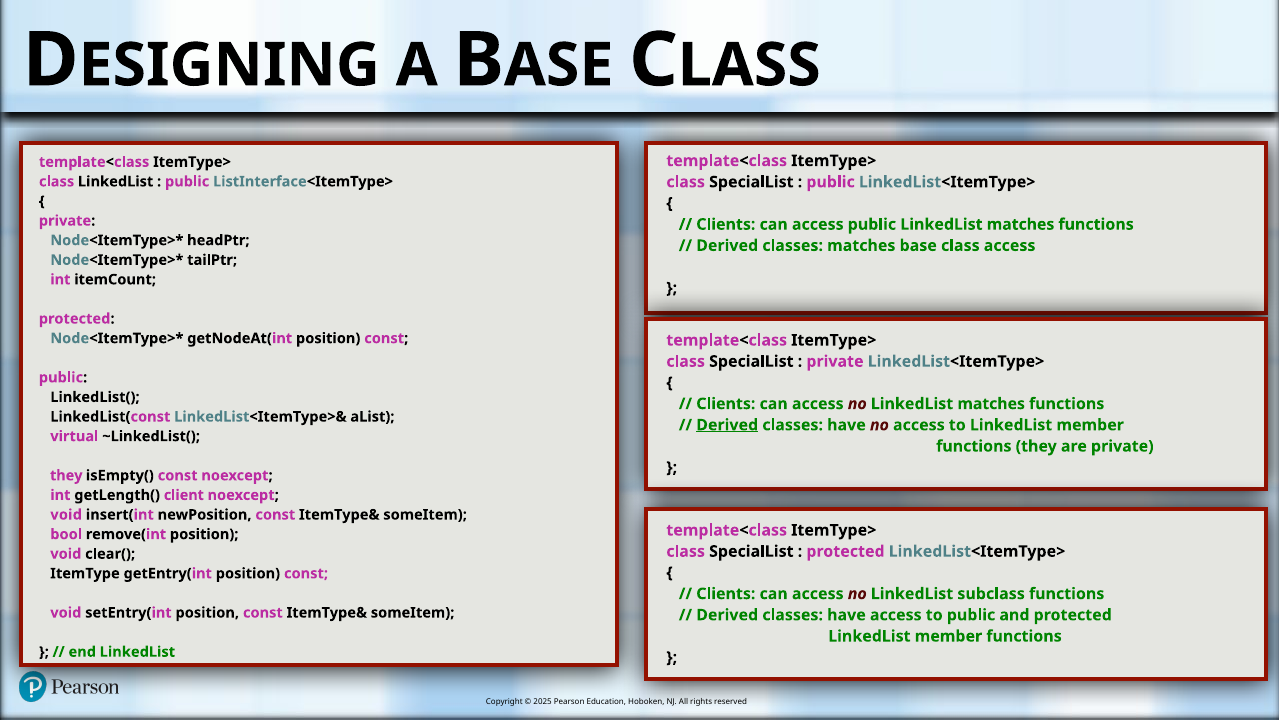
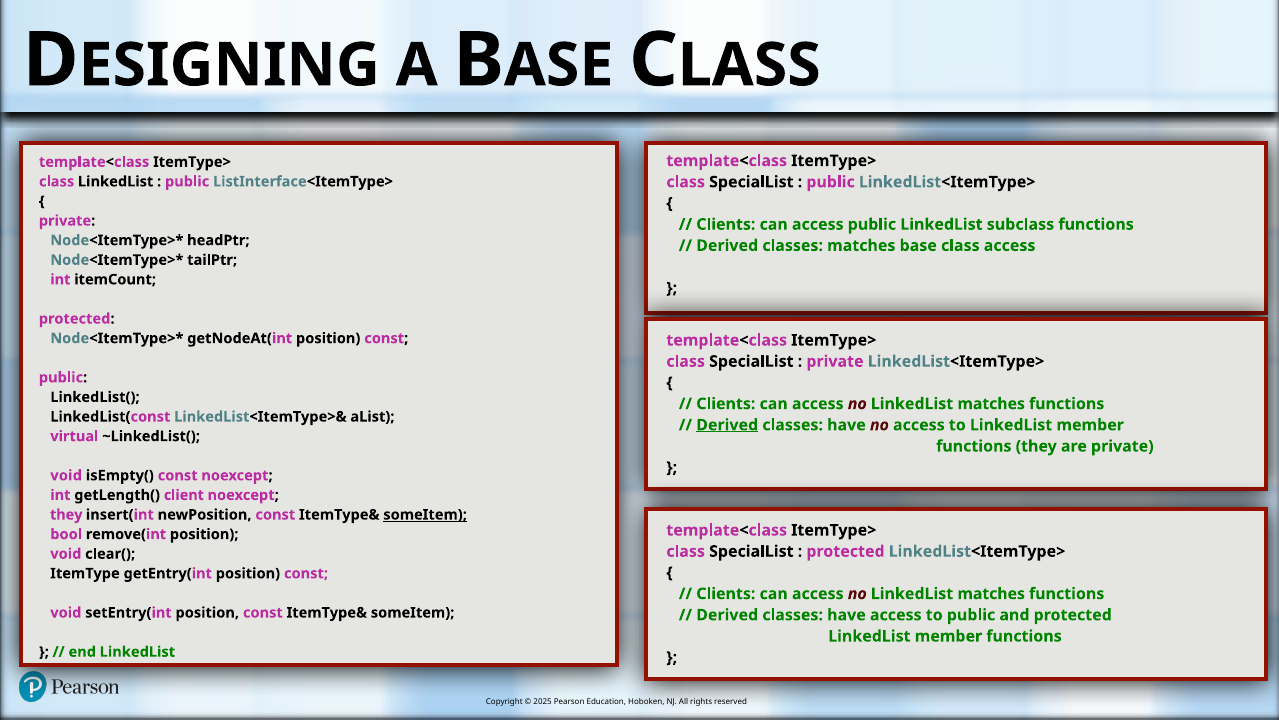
public LinkedList matches: matches -> subclass (1020, 224)
they: they -> void (66, 475)
void: void -> they (66, 514)
someItem underline: none -> present (425, 514)
subclass: subclass -> matches (991, 593)
